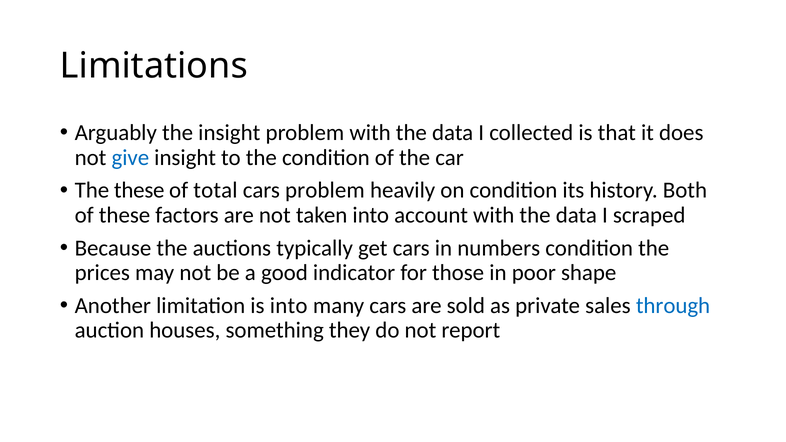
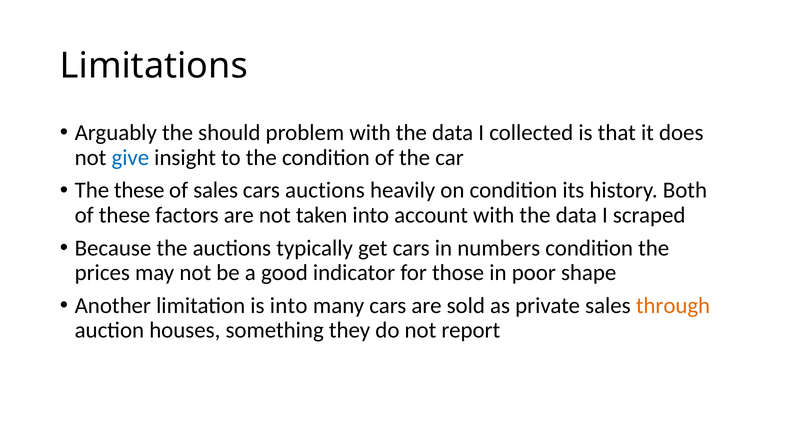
the insight: insight -> should (229, 133)
of total: total -> sales (216, 190)
cars problem: problem -> auctions (325, 190)
through colour: blue -> orange (673, 306)
